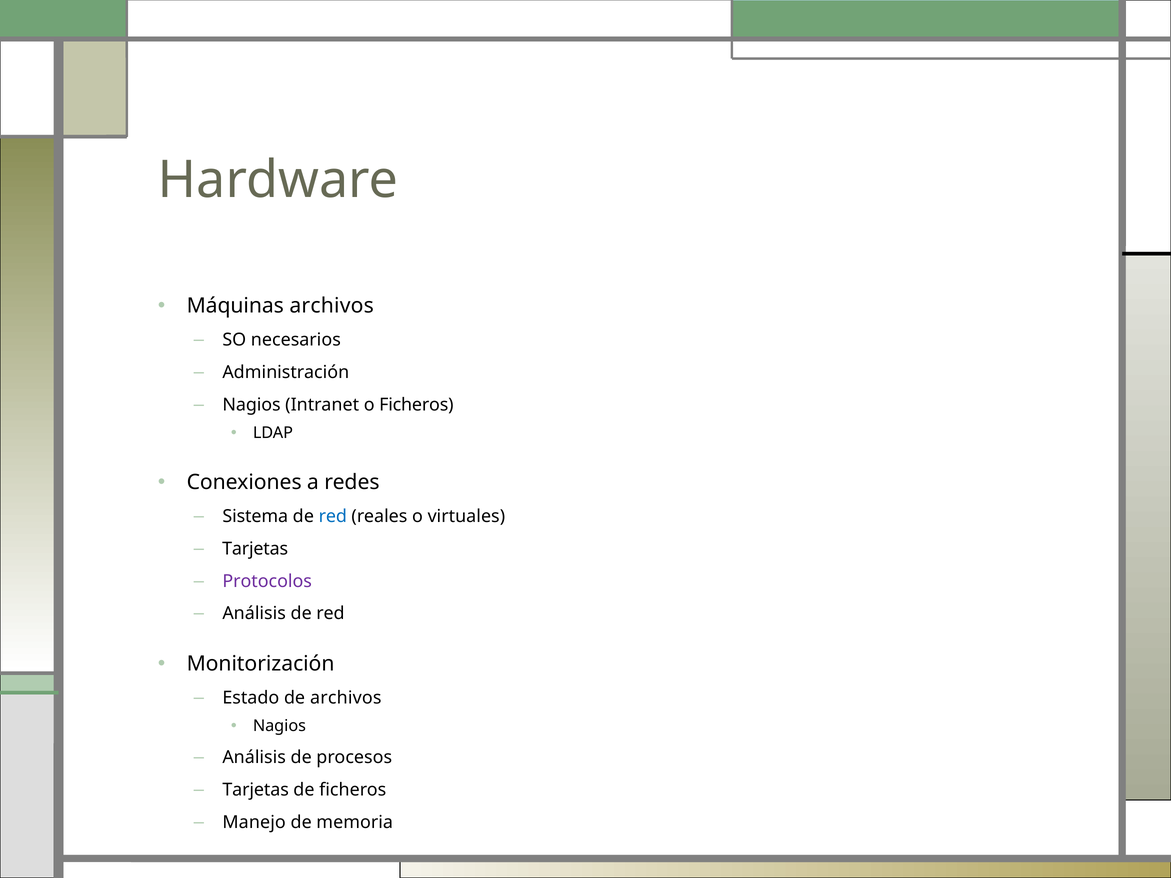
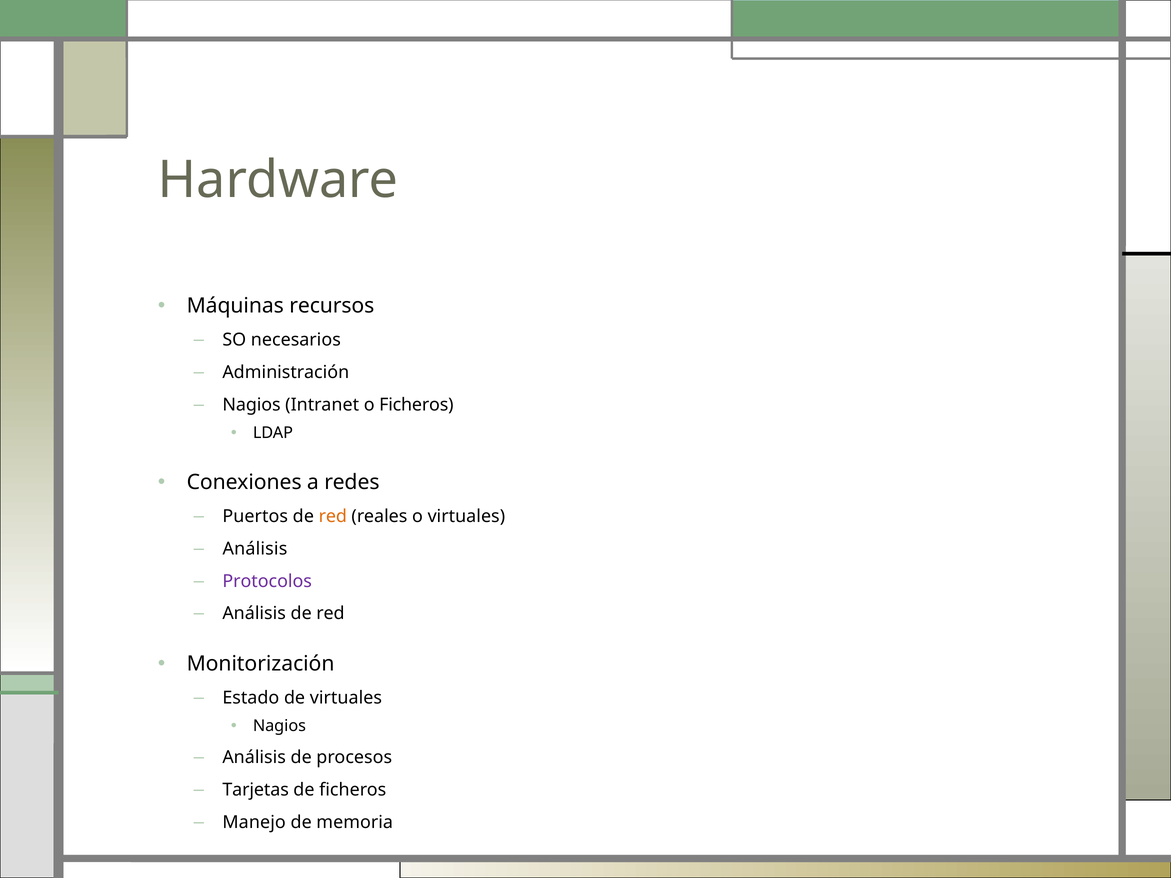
Máquinas archivos: archivos -> recursos (332, 306)
Sistema: Sistema -> Puertos (255, 517)
red colour: blue -> orange (333, 517)
Tarjetas: Tarjetas -> Análisis (255, 549)
de archivos: archivos -> virtuales (346, 698)
